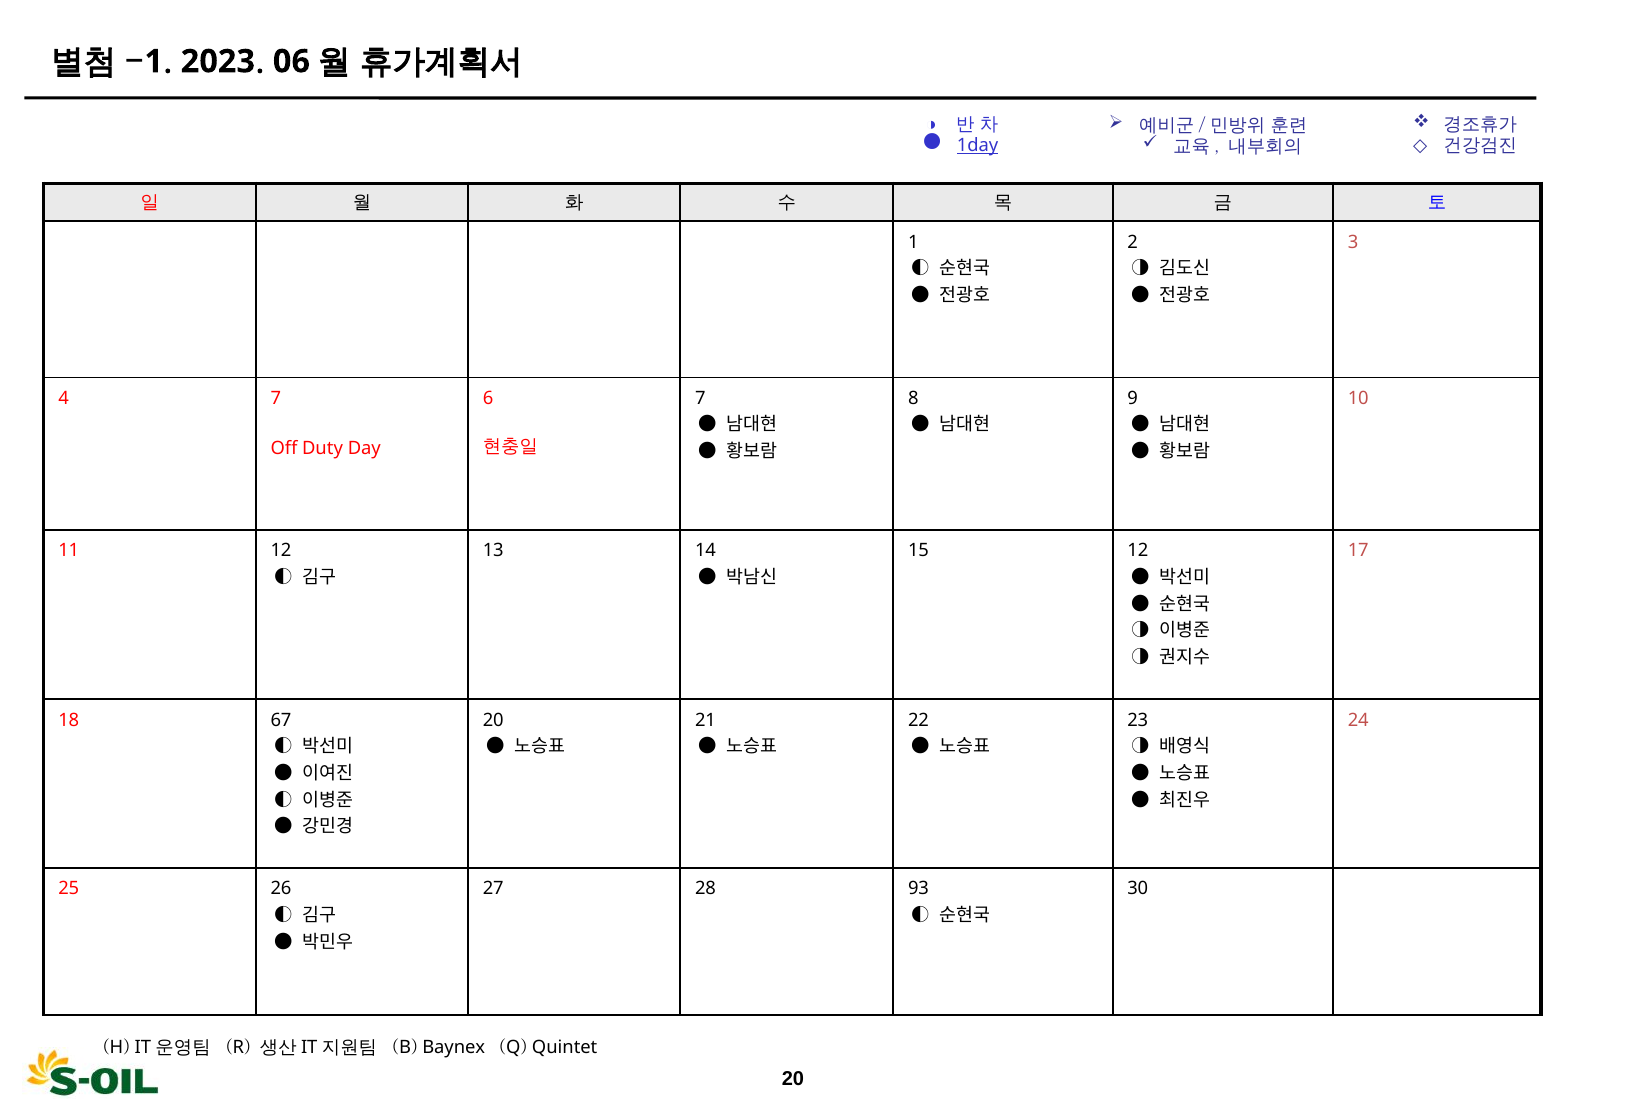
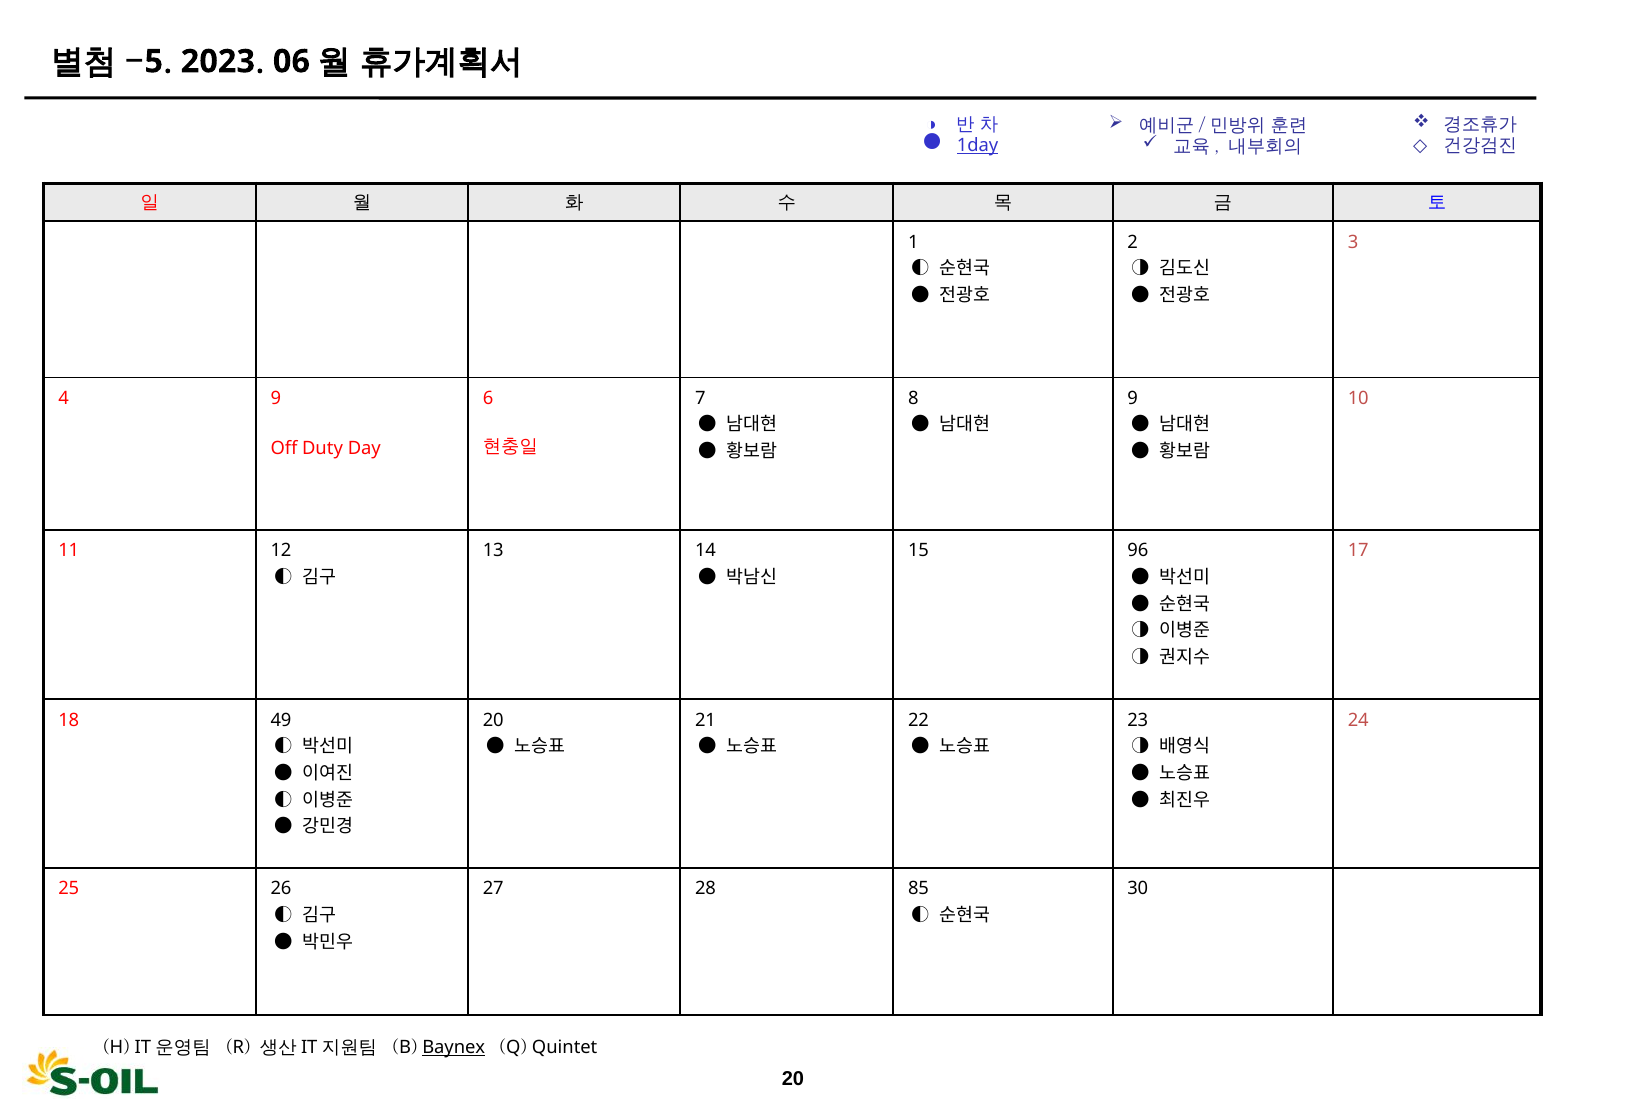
1: 1 -> 5 (154, 62)
4 7: 7 -> 9 (276, 398)
15 12: 12 -> 96 (1138, 551)
67: 67 -> 49 (281, 720)
93: 93 -> 85 (919, 888)
Baynex underline: none -> present (454, 1047)
